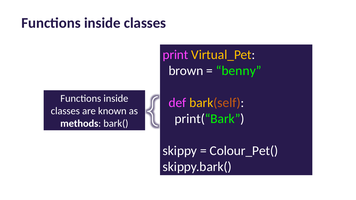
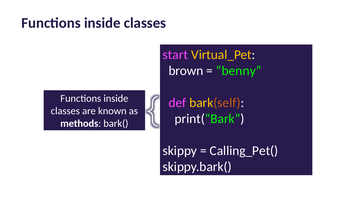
print: print -> start (175, 55)
Colour_Pet(: Colour_Pet( -> Calling_Pet( (244, 151)
